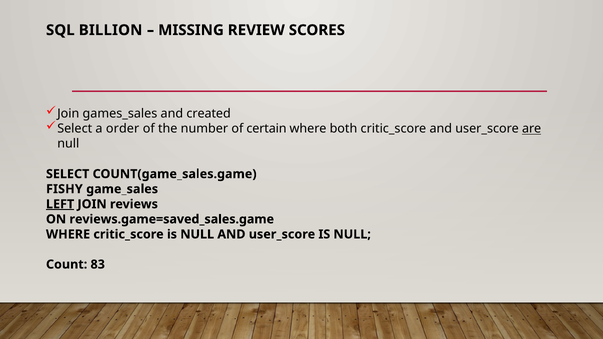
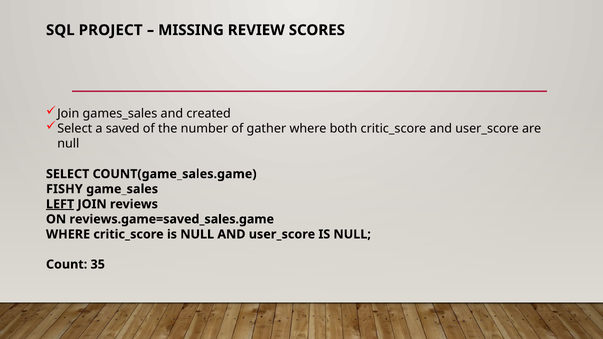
BILLION: BILLION -> PROJECT (111, 30)
order: order -> saved (123, 129)
certain: certain -> gather (266, 129)
are underline: present -> none (532, 129)
83: 83 -> 35 (98, 265)
